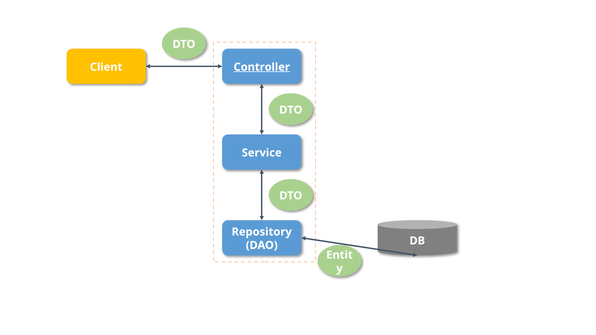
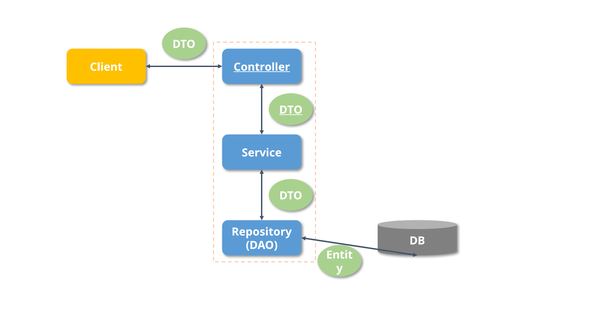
DTO underline: none -> present (291, 110)
